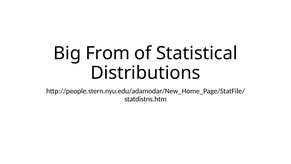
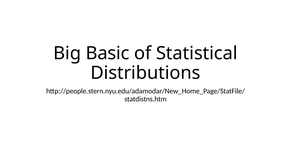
From: From -> Basic (108, 53)
